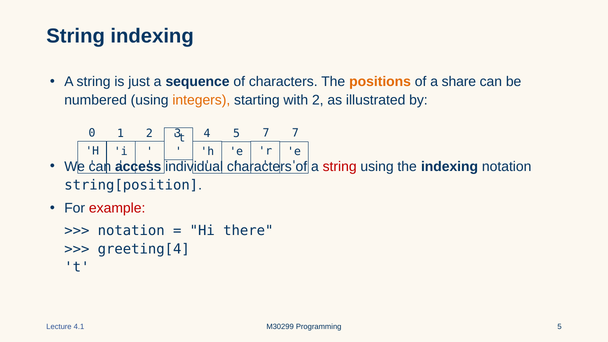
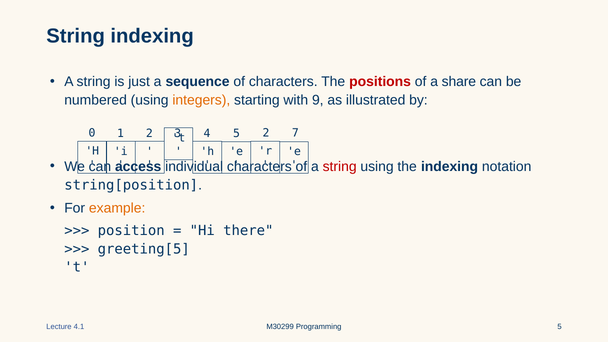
positions colour: orange -> red (380, 82)
with 2: 2 -> 9 (318, 100)
5 7: 7 -> 2 (266, 133)
example colour: red -> orange (117, 208)
notation: notation -> position (131, 231)
greeting[4: greeting[4 -> greeting[5 (144, 249)
